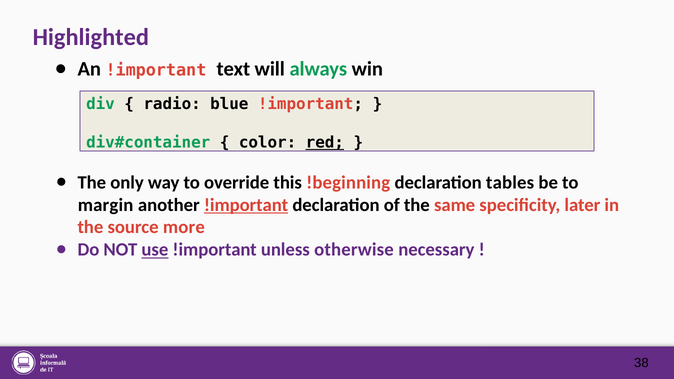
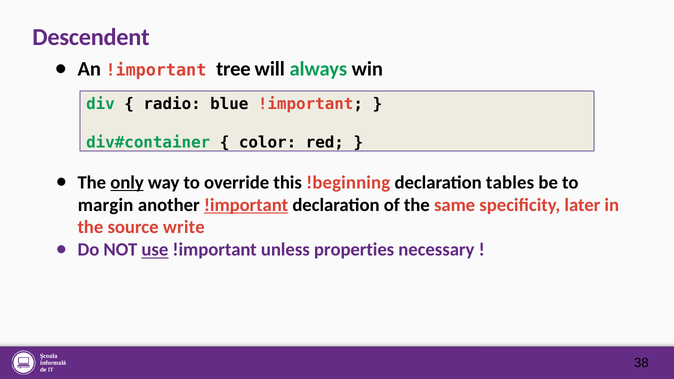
Highlighted: Highlighted -> Descendent (91, 37)
text: text -> tree (233, 69)
red underline: present -> none (325, 143)
only underline: none -> present (127, 182)
more: more -> write (184, 227)
otherwise: otherwise -> properties (354, 250)
